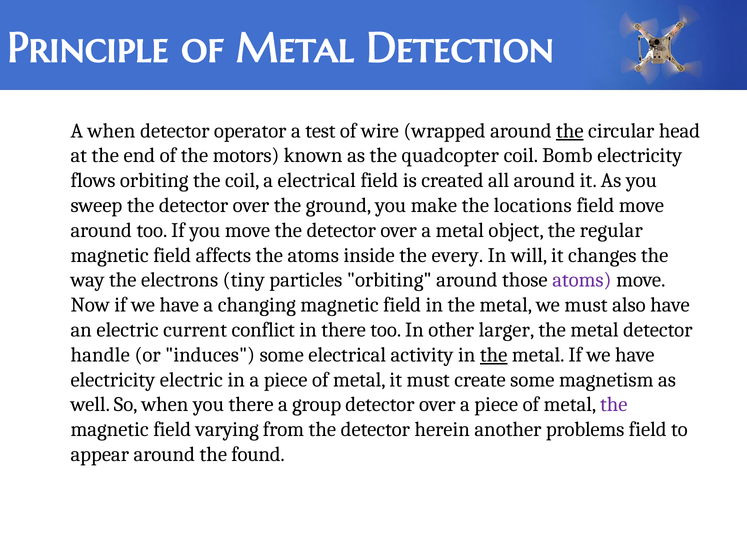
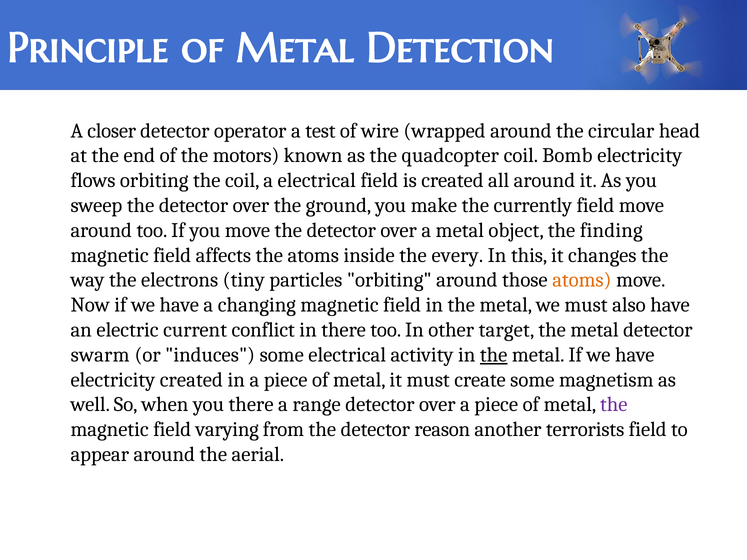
A when: when -> closer (112, 131)
the underline: present -> none (570, 131)
locations: locations -> currently (533, 206)
regular: regular -> finding (611, 230)
will: will -> this (529, 255)
atoms colour: purple -> orange (582, 280)
larger: larger -> target (506, 330)
handle: handle -> swarm (100, 355)
electricity electric: electric -> created (191, 380)
group: group -> range (317, 405)
herein: herein -> reason (442, 430)
problems: problems -> terrorists (585, 430)
found: found -> aerial (258, 455)
